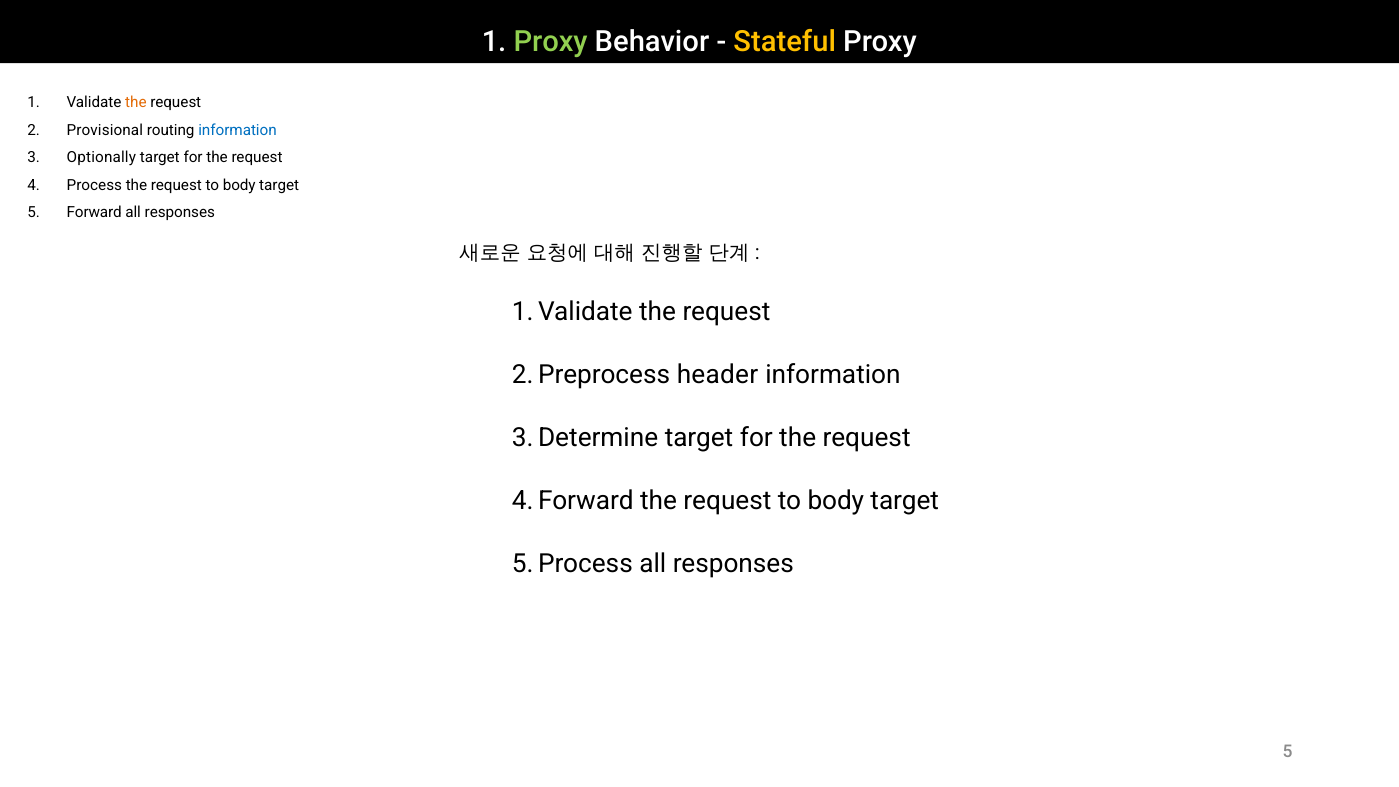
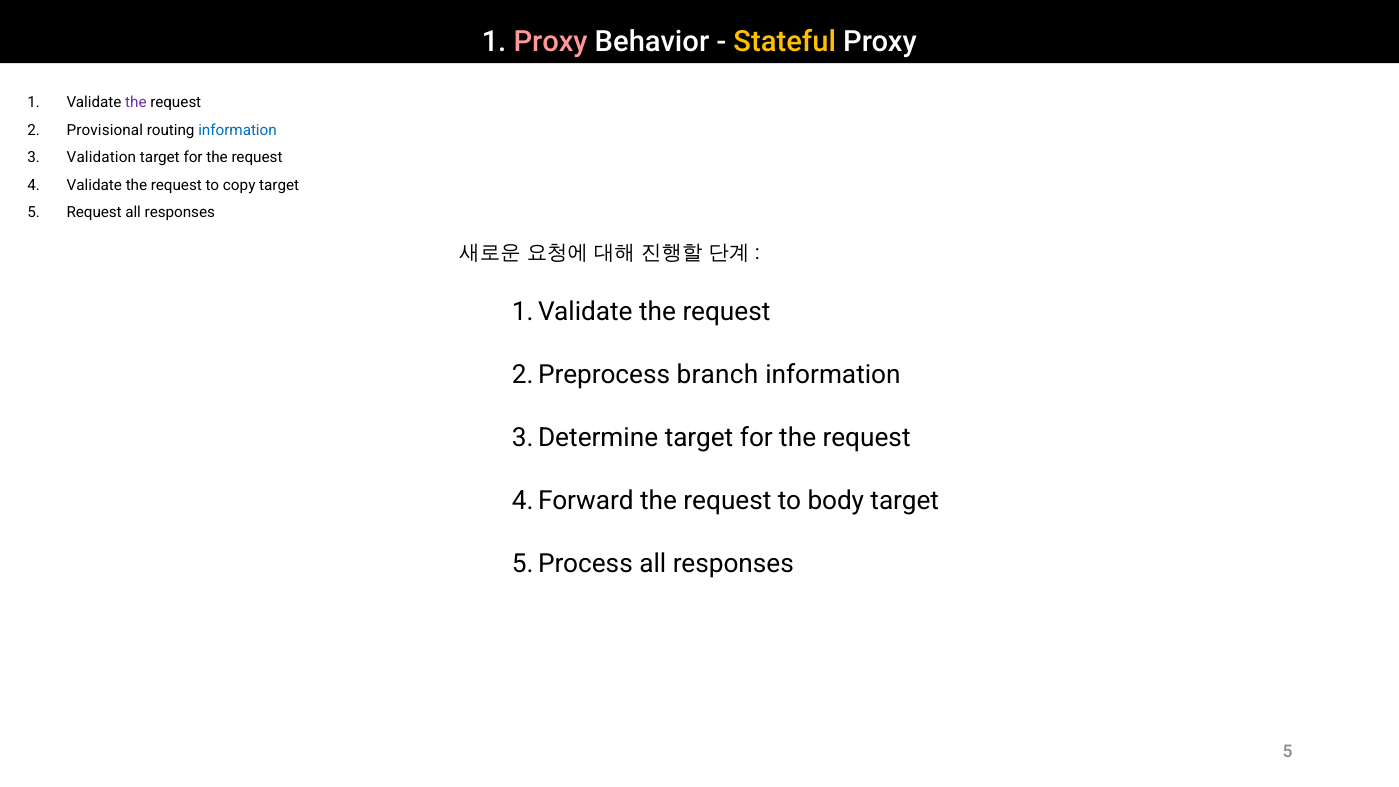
Proxy colour: light green -> pink (551, 42)
the colour: orange -> purple (136, 102)
Optionally: Optionally -> Validation (101, 158)
Process: Process -> Validate (94, 185)
body: body -> copy (239, 185)
5 Forward: Forward -> Request (94, 213)
header: header -> branch (718, 375)
